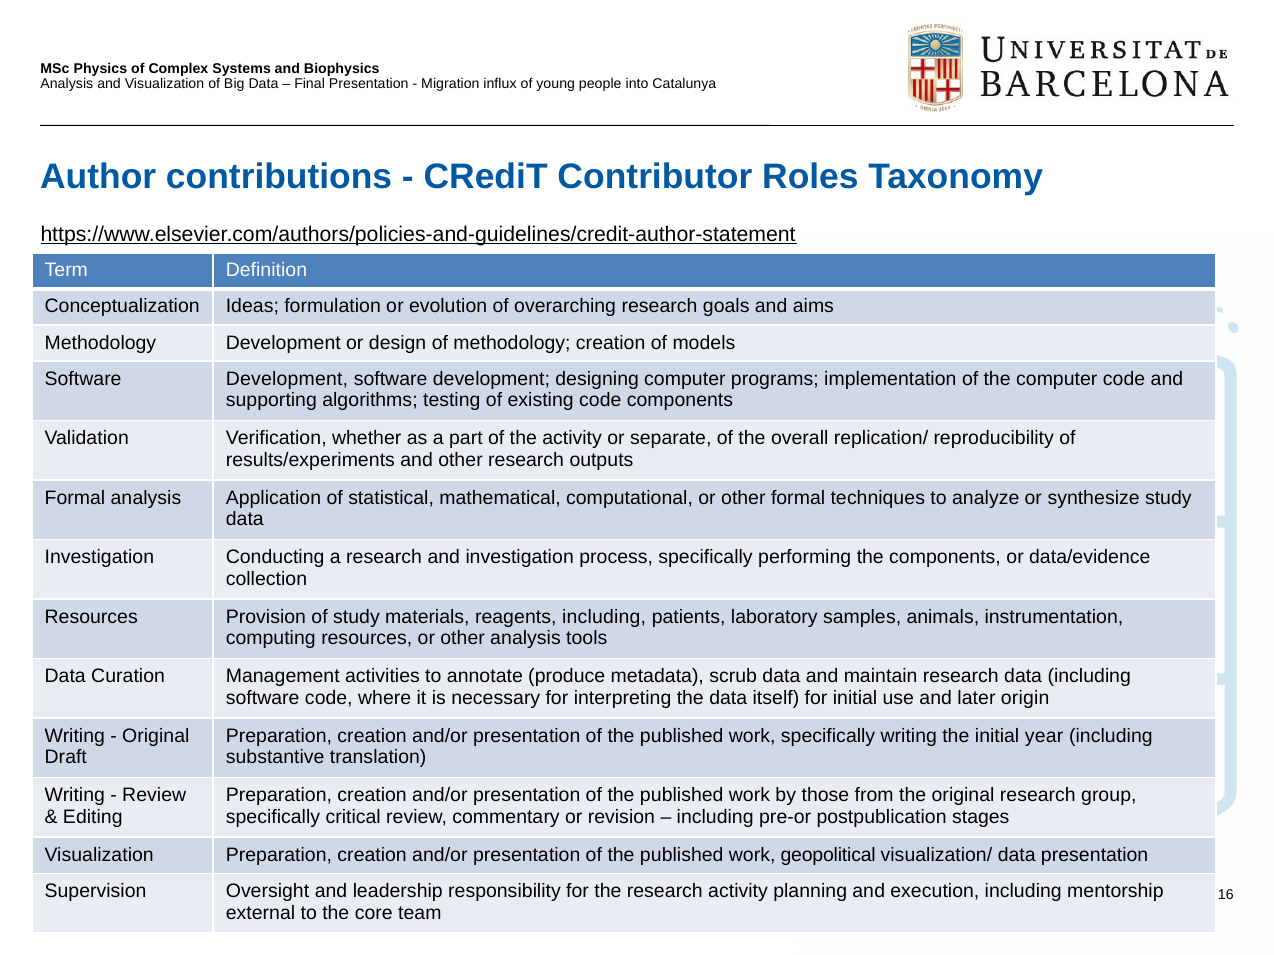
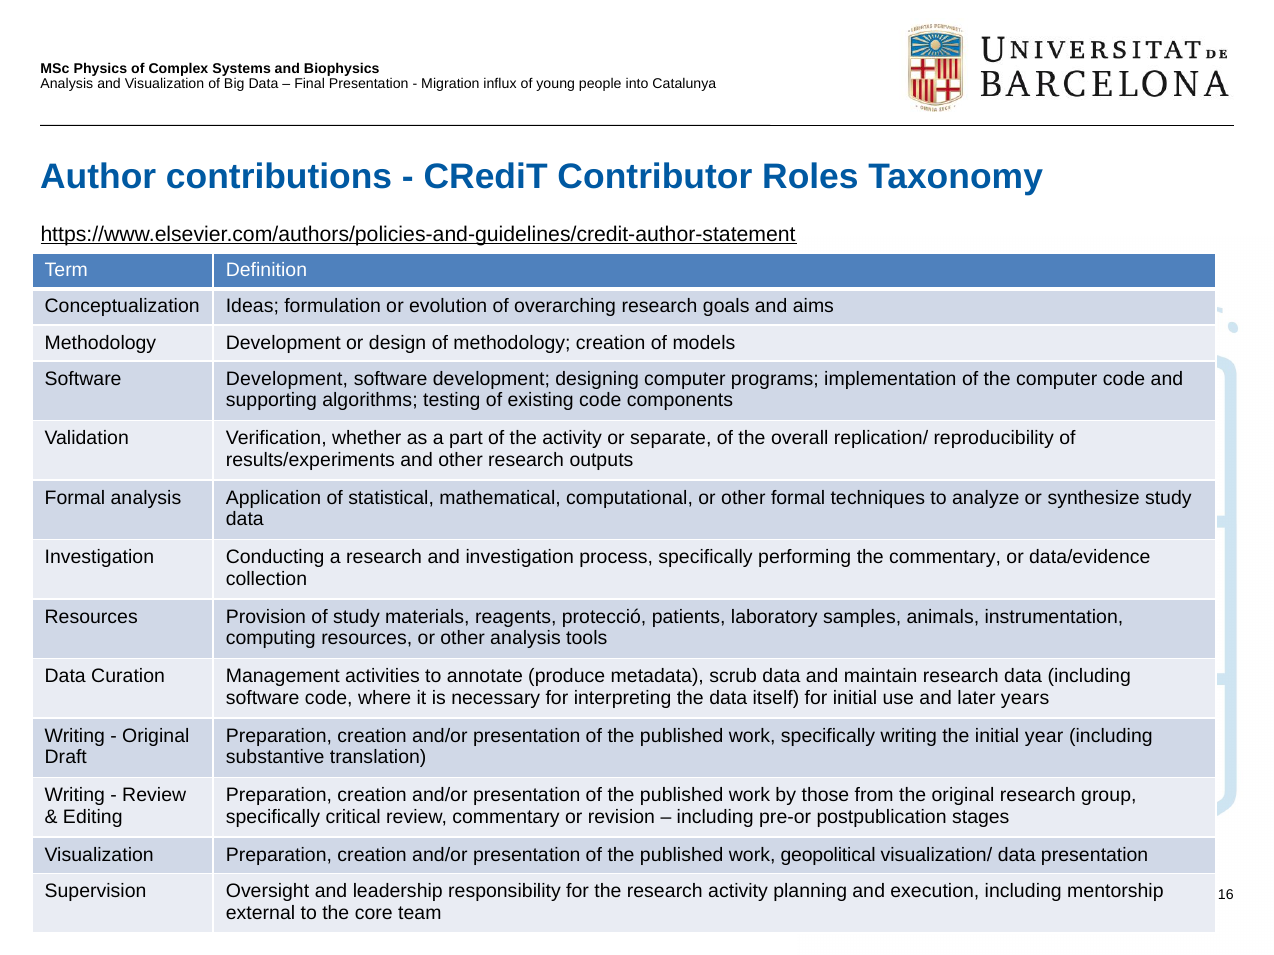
the components: components -> commentary (945, 558)
reagents including: including -> protecció (604, 617)
origin: origin -> years (1025, 698)
